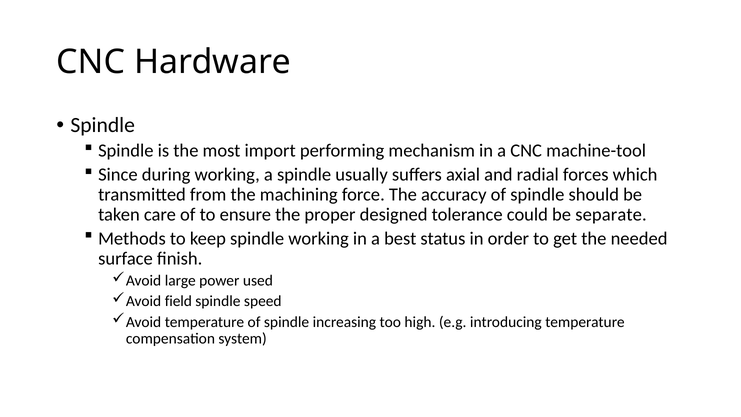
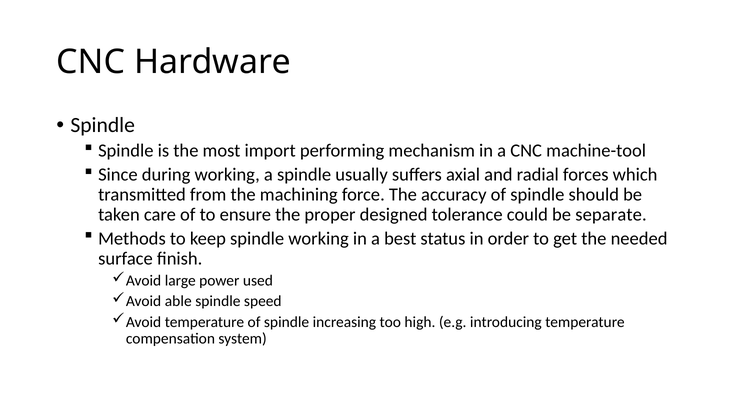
field: field -> able (178, 301)
